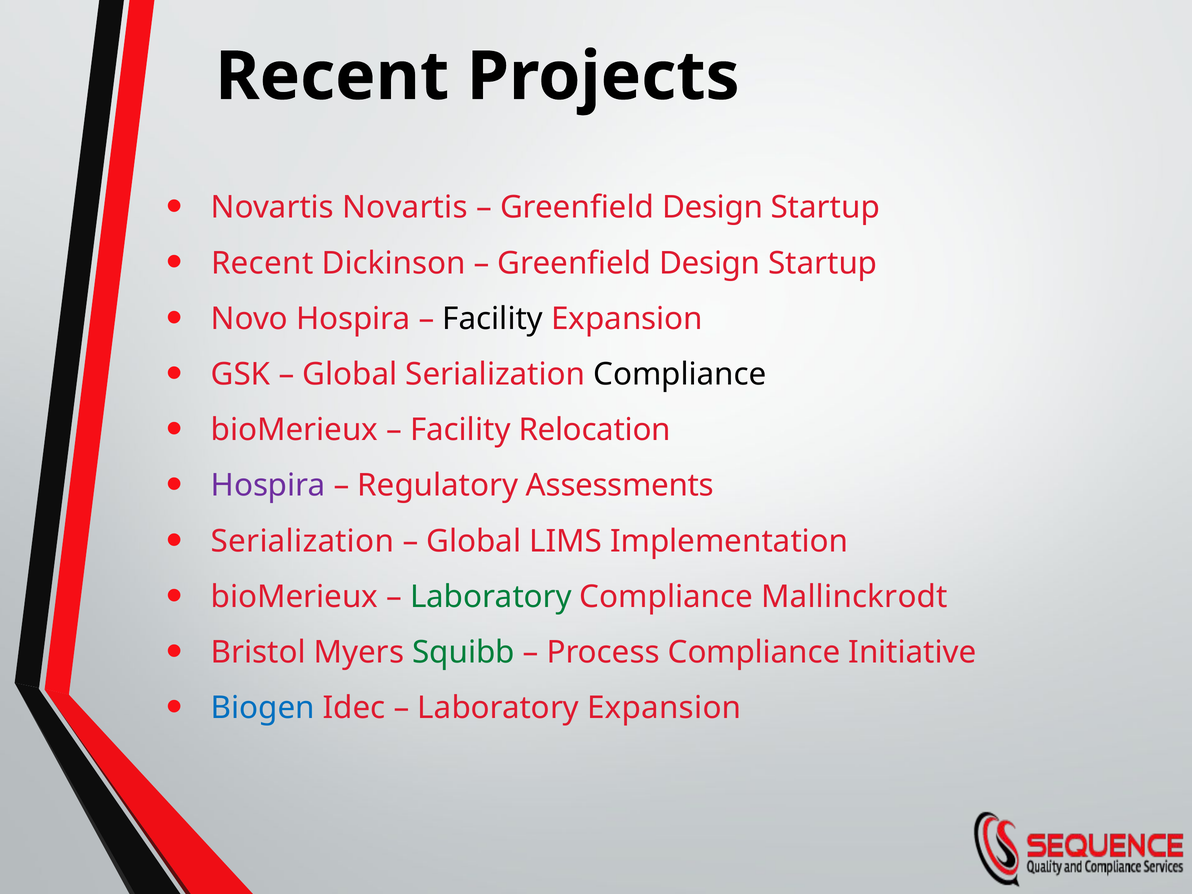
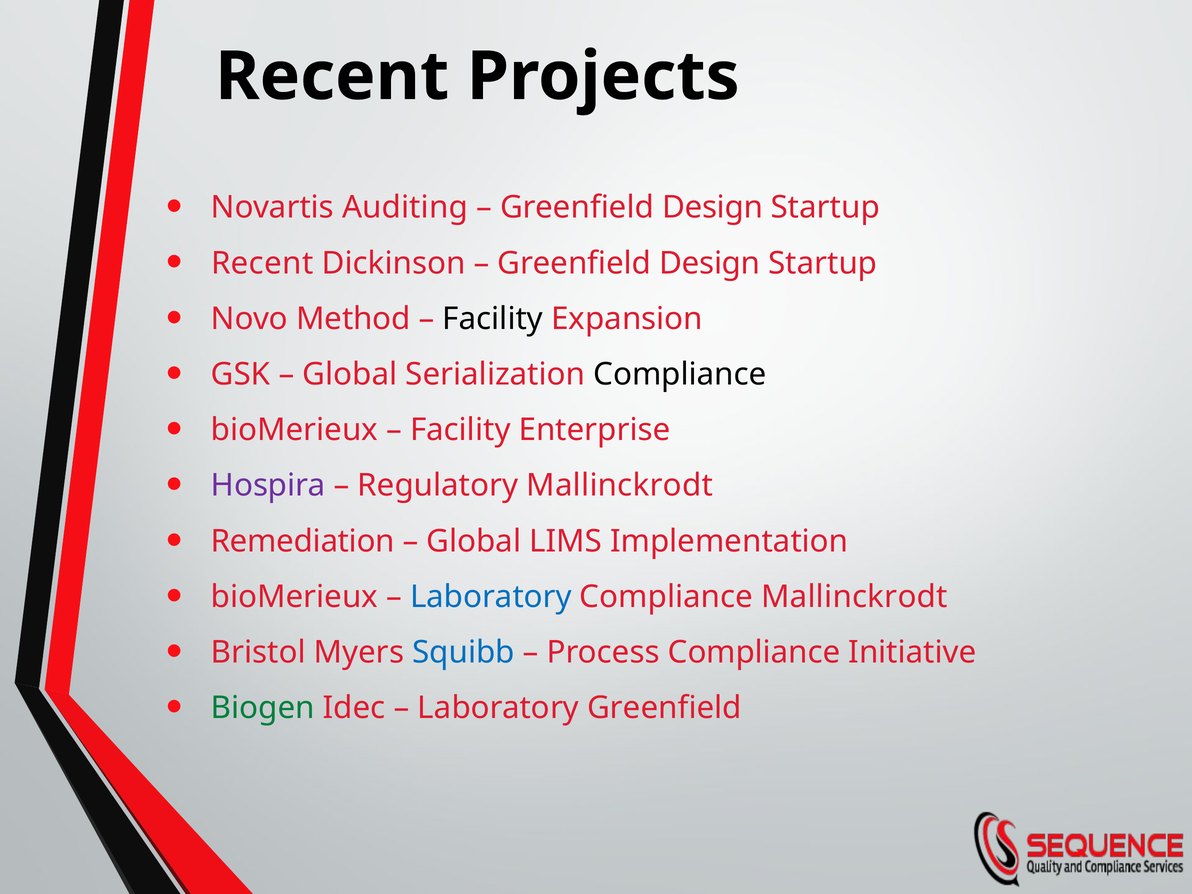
Novartis Novartis: Novartis -> Auditing (405, 208)
Novo Hospira: Hospira -> Method (353, 319)
Relocation: Relocation -> Enterprise (595, 430)
Regulatory Assessments: Assessments -> Mallinckrodt (620, 486)
Serialization: Serialization -> Remediation (303, 541)
Laboratory colour: green -> blue (491, 597)
Squibb colour: green -> blue (463, 652)
Biogen colour: blue -> green (263, 708)
Laboratory Expansion: Expansion -> Greenfield (664, 708)
